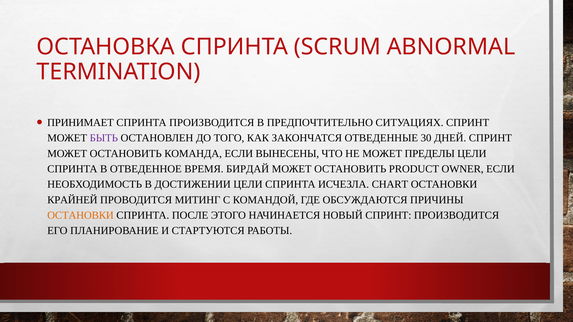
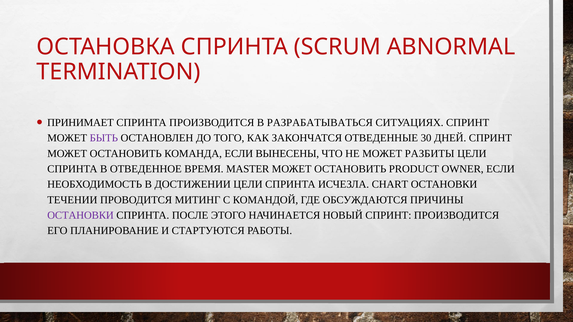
ПРЕДПОЧТИТЕЛЬНО: ПРЕДПОЧТИТЕЛЬНО -> РАЗРАБАТЫВАТЬСЯ (320, 123)
ПРЕДЕЛЫ: ПРЕДЕЛЫ -> РАЗБИТЫ (430, 154)
БИРДАЙ: БИРДАЙ -> MASTER (248, 169)
КРАЙНЕЙ: КРАЙНЕЙ -> ТЕЧЕНИИ (72, 200)
ОСТАНОВКИ colour: orange -> purple (80, 215)
